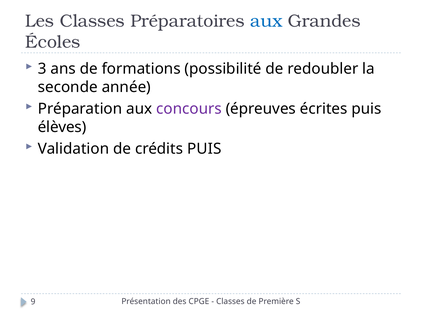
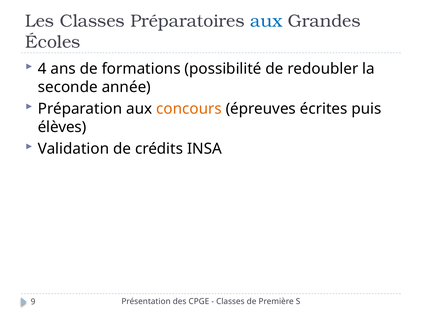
3: 3 -> 4 (42, 69)
concours colour: purple -> orange (189, 109)
crédits PUIS: PUIS -> INSA (204, 149)
